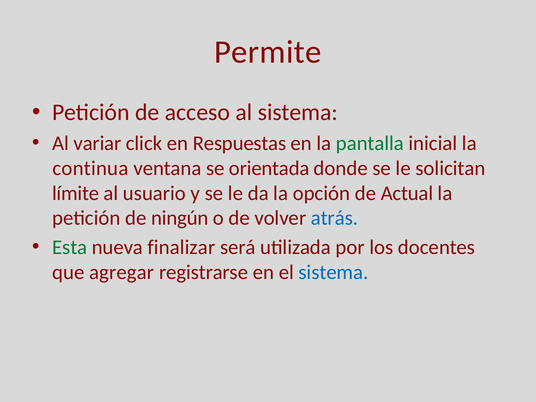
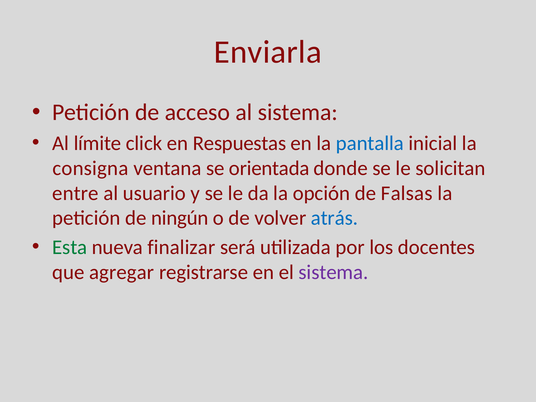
Permite: Permite -> Enviarla (268, 52)
variar: variar -> límite (97, 143)
pantalla colour: green -> blue (370, 143)
continua: continua -> consigna (90, 168)
límite: límite -> entre (75, 193)
Actual: Actual -> Falsas (407, 193)
sistema colour: blue -> purple (333, 272)
